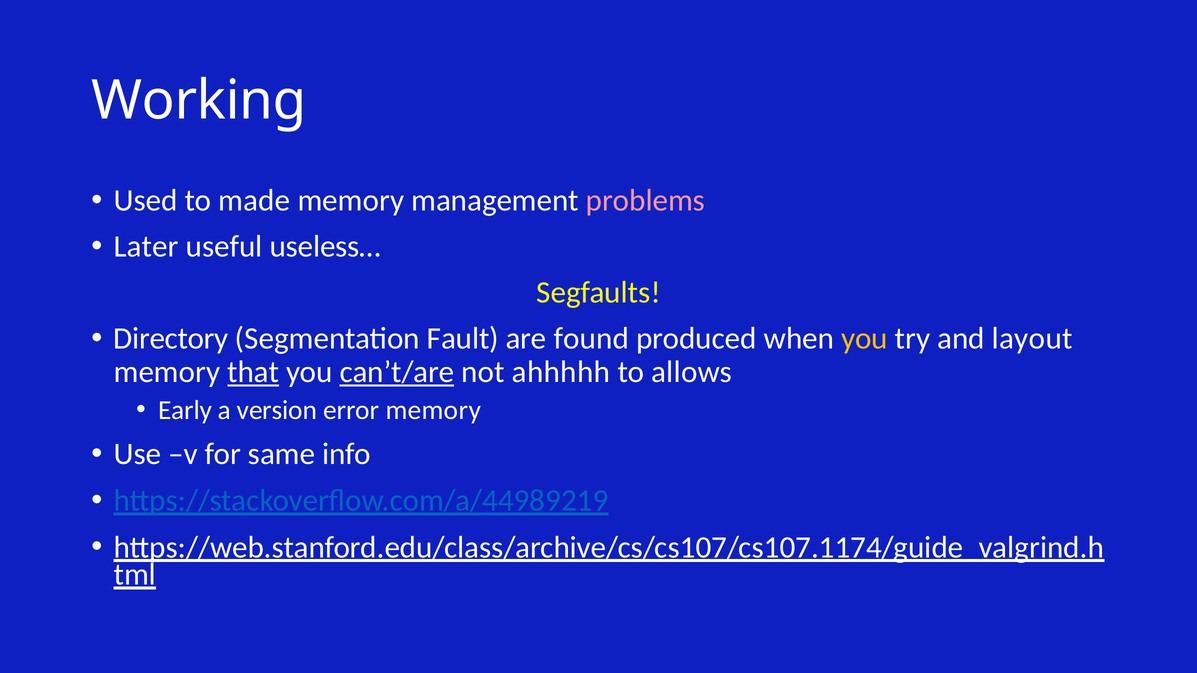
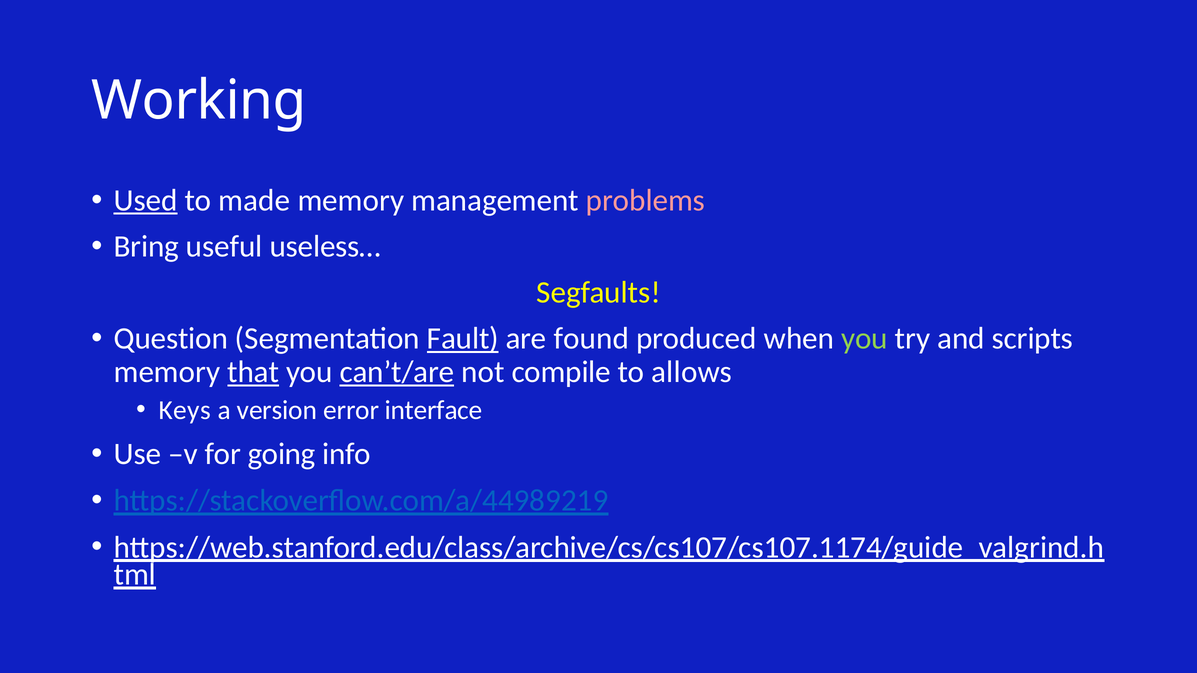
Used underline: none -> present (146, 200)
Later: Later -> Bring (146, 246)
Directory: Directory -> Question (171, 339)
Fault underline: none -> present (463, 339)
you colour: yellow -> light green (865, 339)
layout: layout -> scripts (1032, 339)
ahhhhh: ahhhhh -> compile (561, 372)
Early: Early -> Keys (185, 410)
error memory: memory -> interface (434, 410)
same: same -> going (282, 454)
